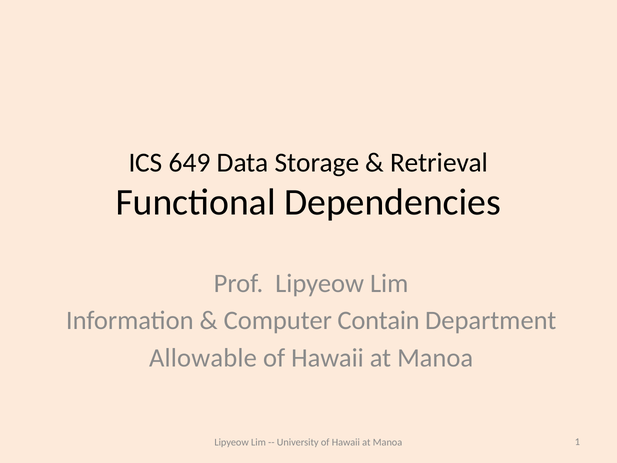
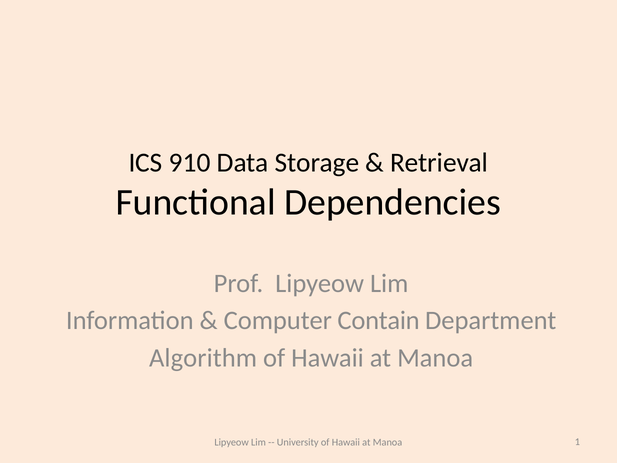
649: 649 -> 910 (190, 162)
Allowable: Allowable -> Algorithm (203, 358)
